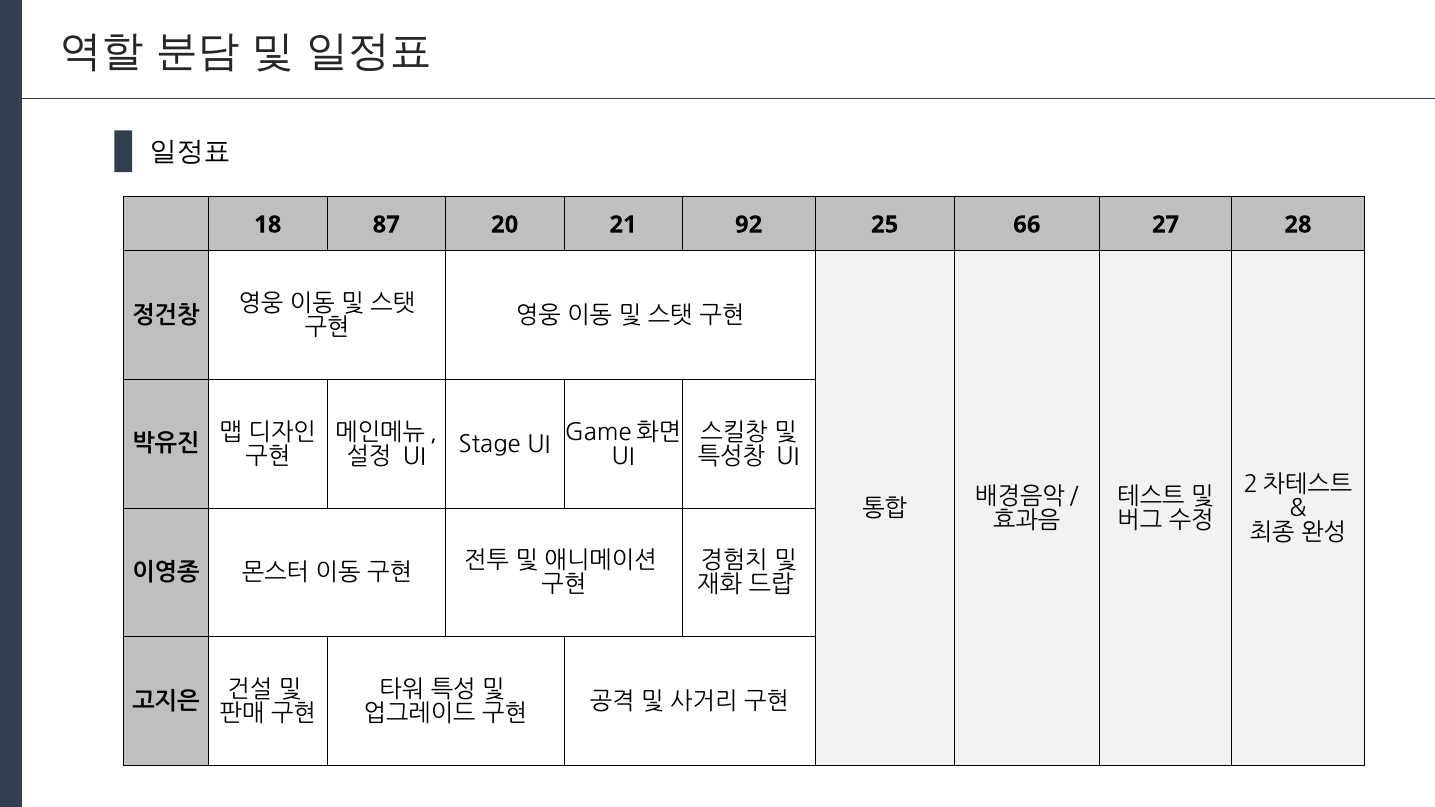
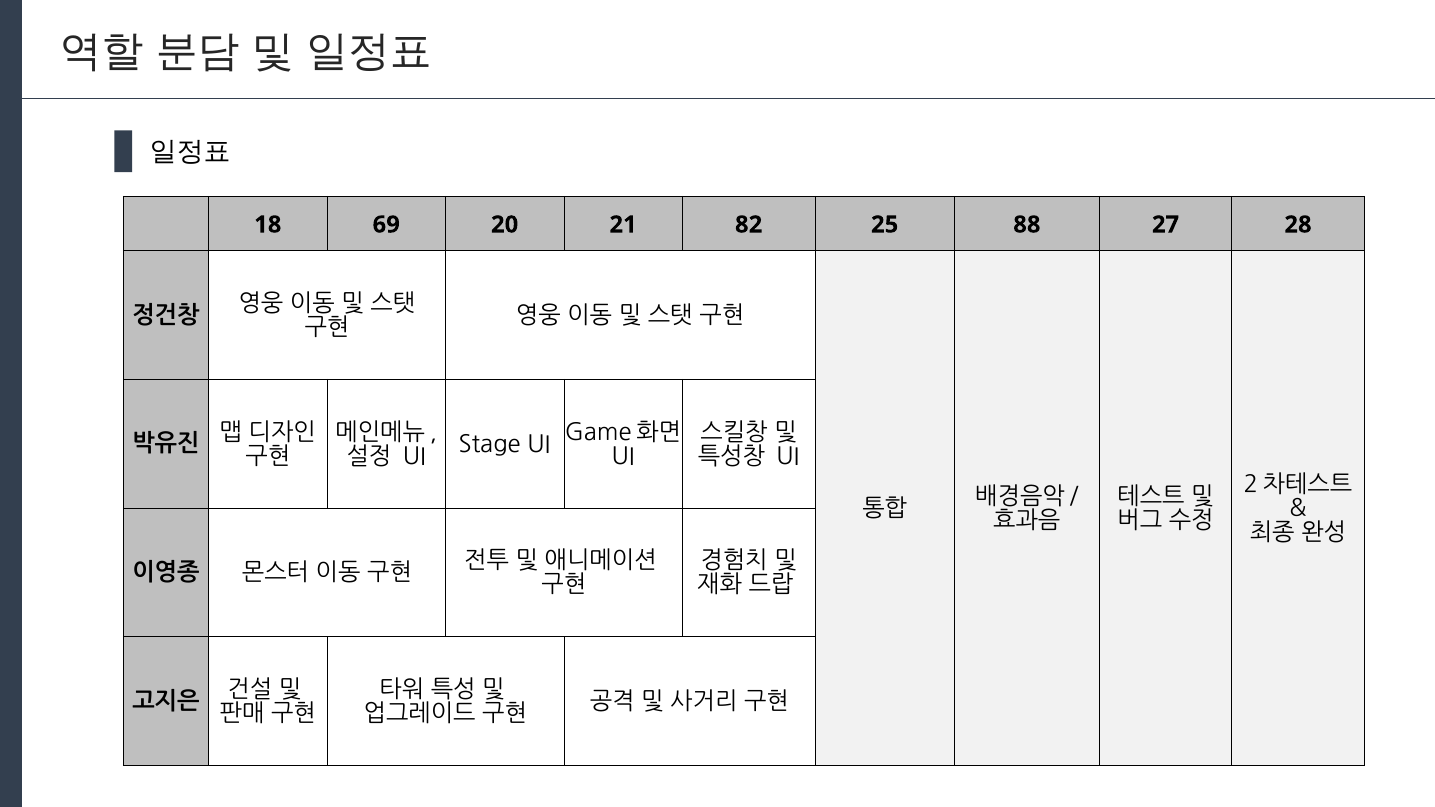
87: 87 -> 69 (386, 225)
92: 92 -> 82 (749, 225)
66: 66 -> 88 (1027, 225)
